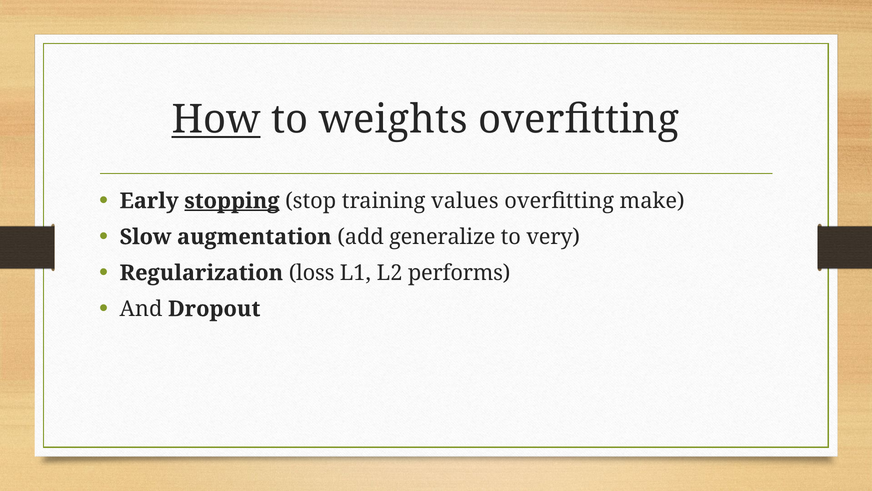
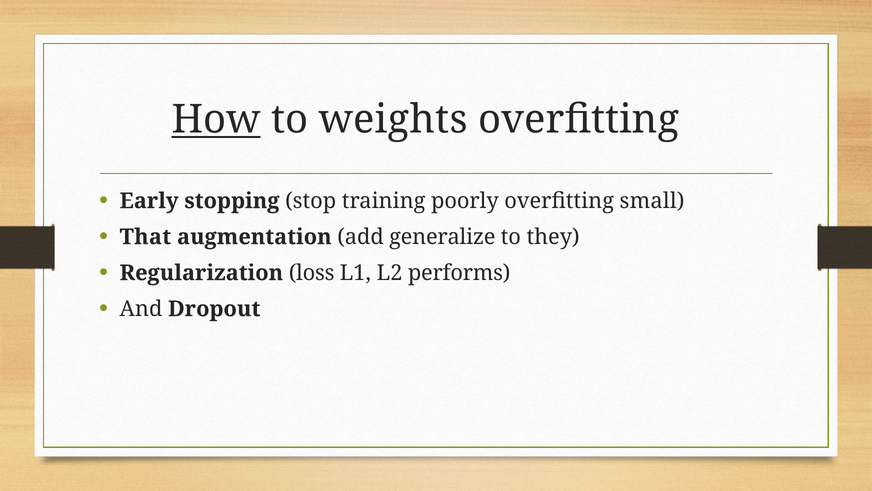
stopping underline: present -> none (232, 201)
values: values -> poorly (465, 201)
make: make -> small (652, 201)
Slow: Slow -> That (145, 237)
very: very -> they (553, 237)
